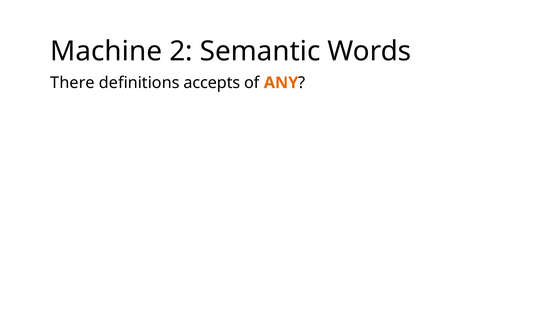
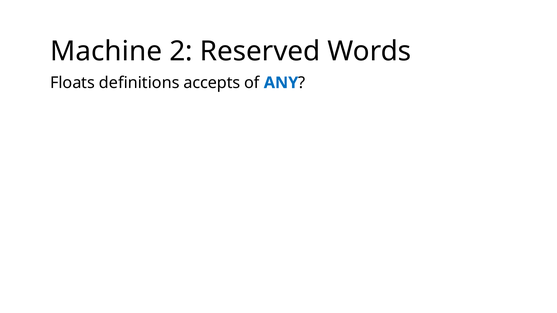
Semantic: Semantic -> Reserved (260, 51)
There: There -> Floats (73, 83)
ANY colour: orange -> blue (281, 83)
